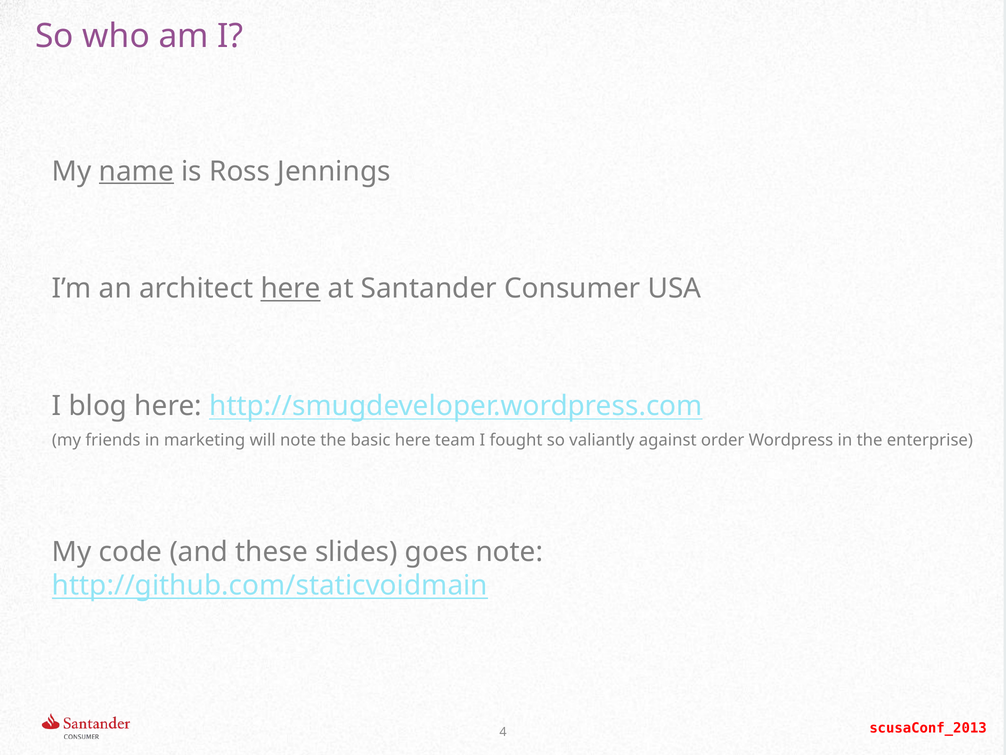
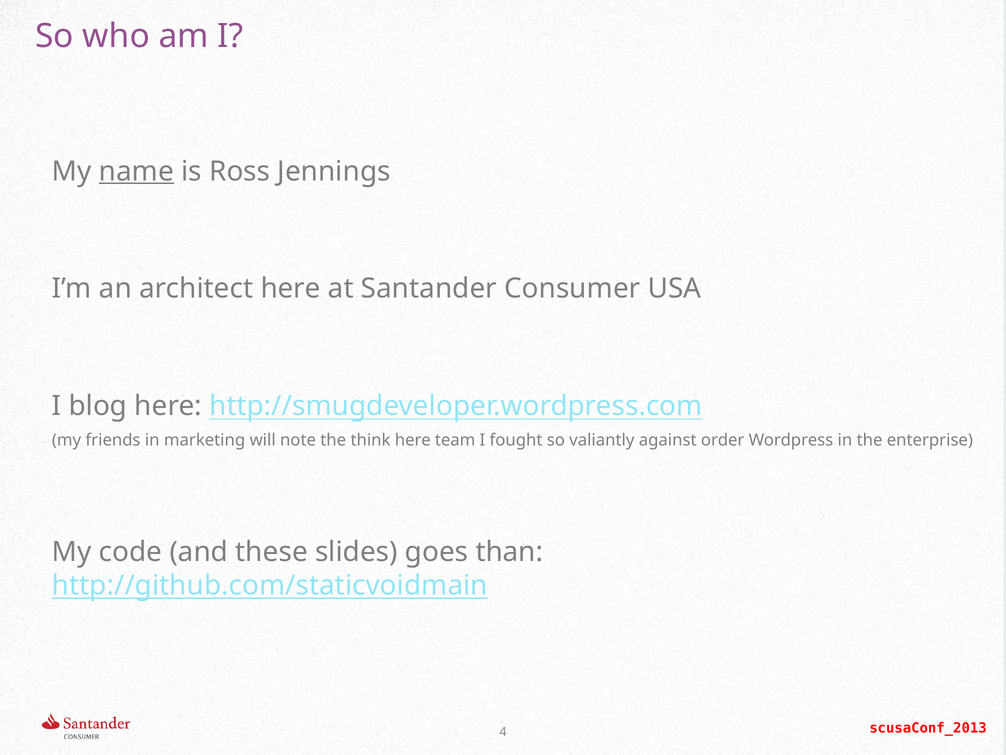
here underline: present -> none (291, 289)
basic: basic -> think (371, 440)
goes note: note -> than (509, 552)
